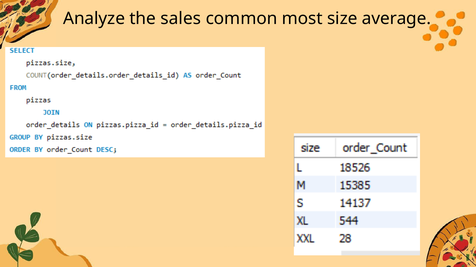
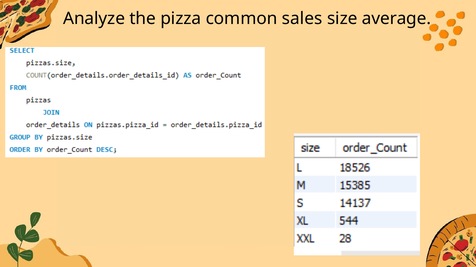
sales: sales -> pizza (181, 19)
most: most -> sales (302, 19)
